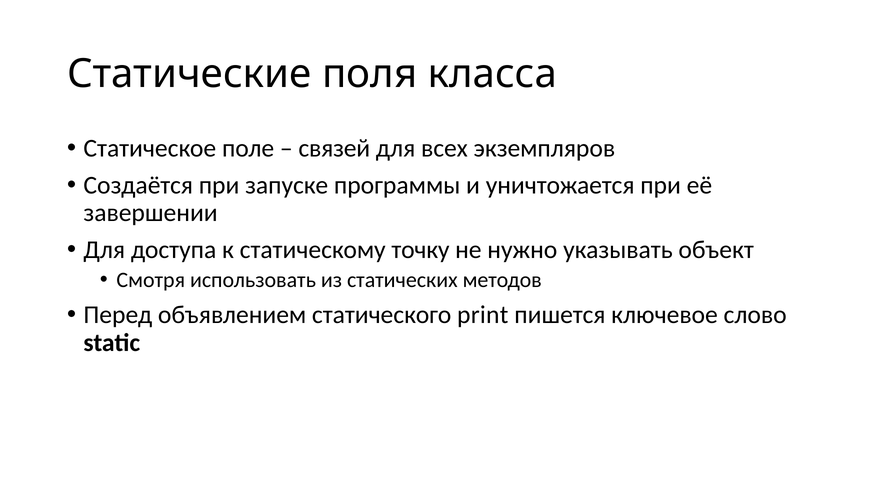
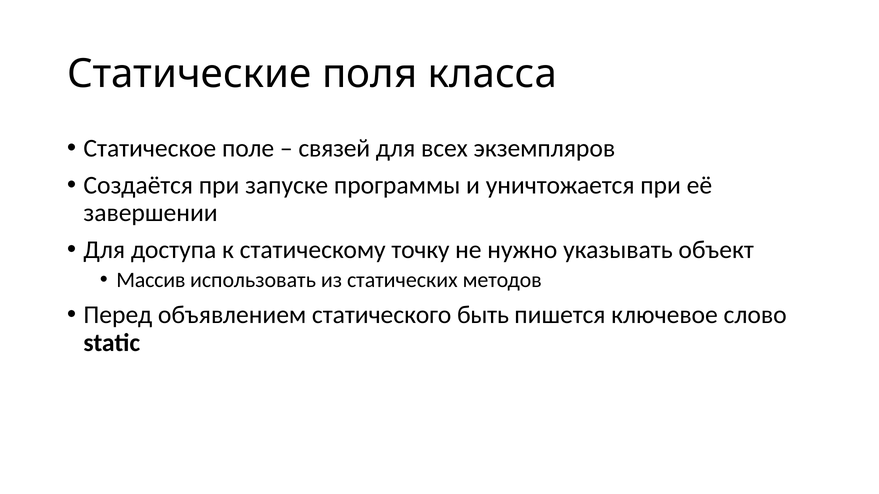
Смотря: Смотря -> Массив (151, 280)
print: print -> быть (483, 315)
